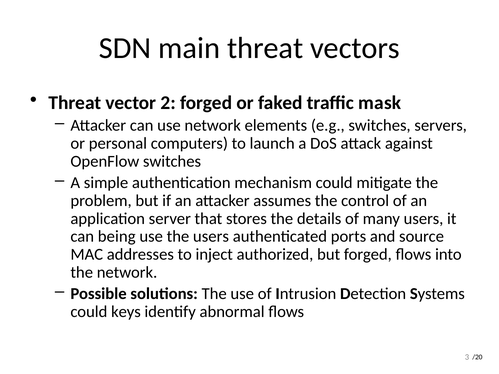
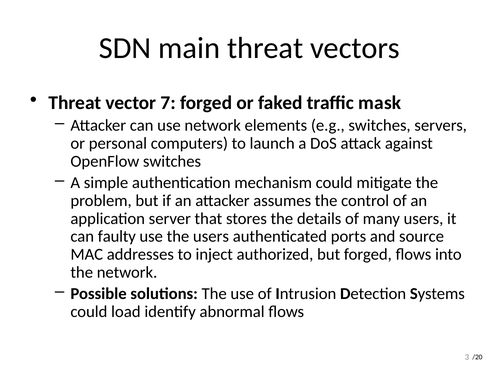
2: 2 -> 7 (168, 103)
being: being -> faulty (117, 237)
keys: keys -> load (126, 312)
